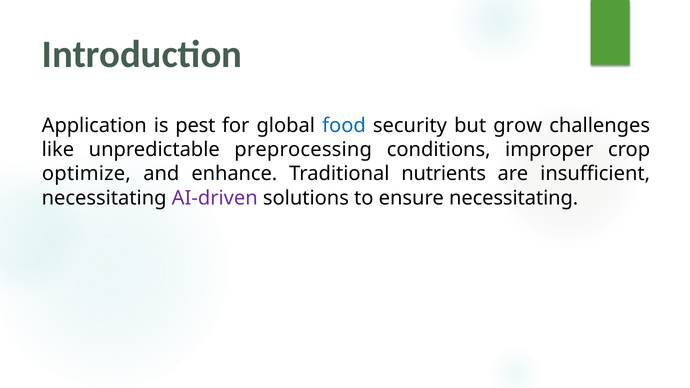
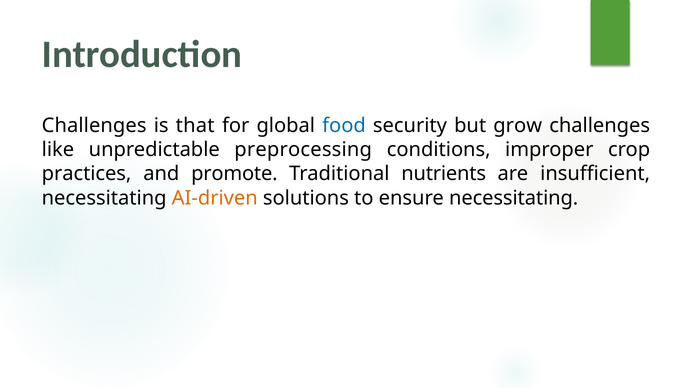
Application: Application -> Challenges (94, 125)
pest: pest -> that (195, 125)
optimize: optimize -> practices (87, 174)
enhance: enhance -> promote (234, 174)
AI-driven colour: purple -> orange (215, 198)
